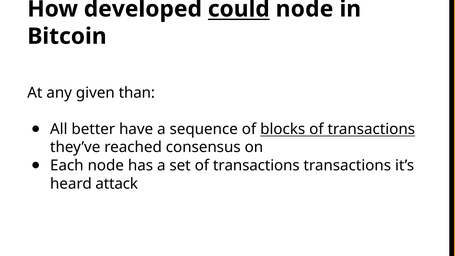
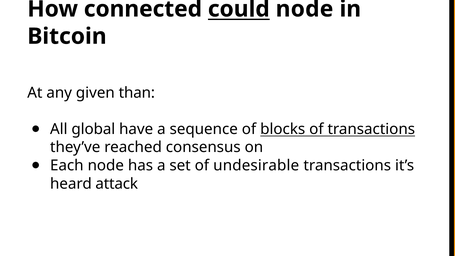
developed: developed -> connected (143, 9)
better: better -> global (93, 129)
set of transactions: transactions -> undesirable (256, 165)
